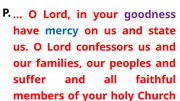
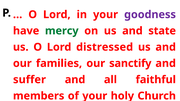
mercy colour: blue -> green (62, 31)
confessors: confessors -> distressed (105, 47)
peoples: peoples -> sanctify (130, 63)
